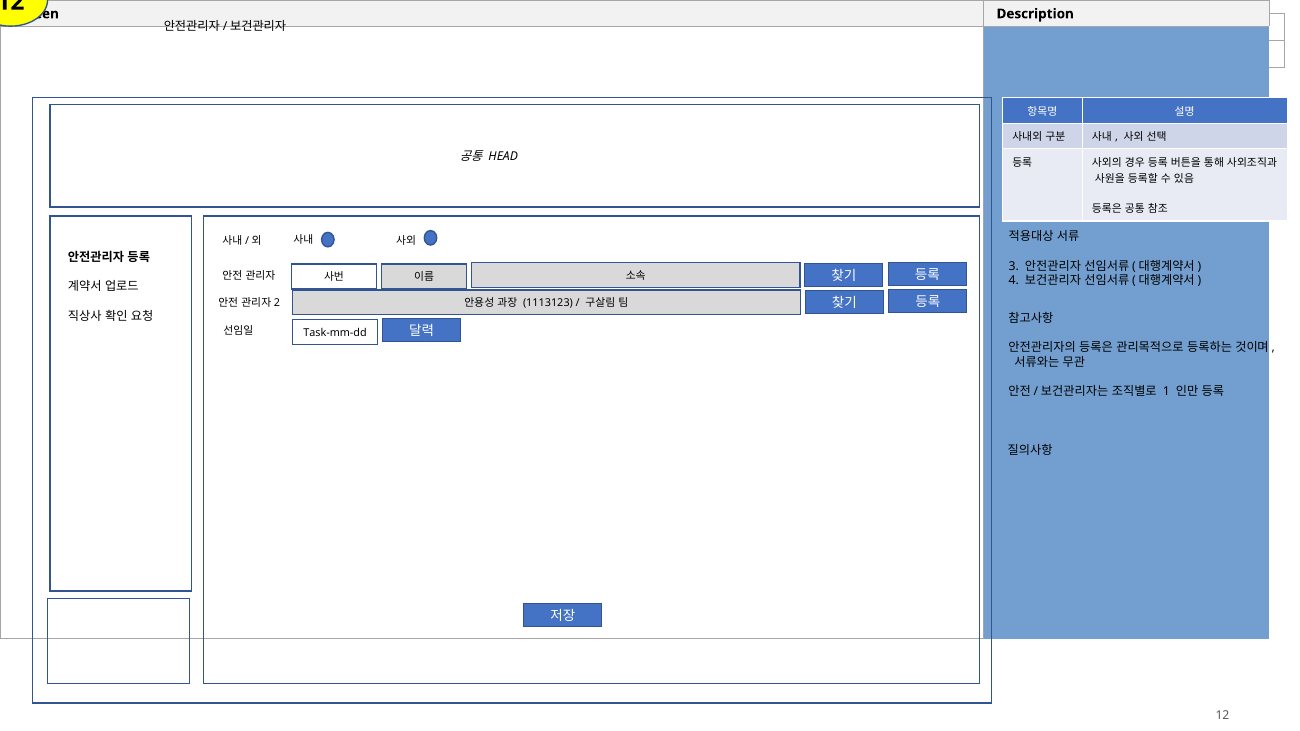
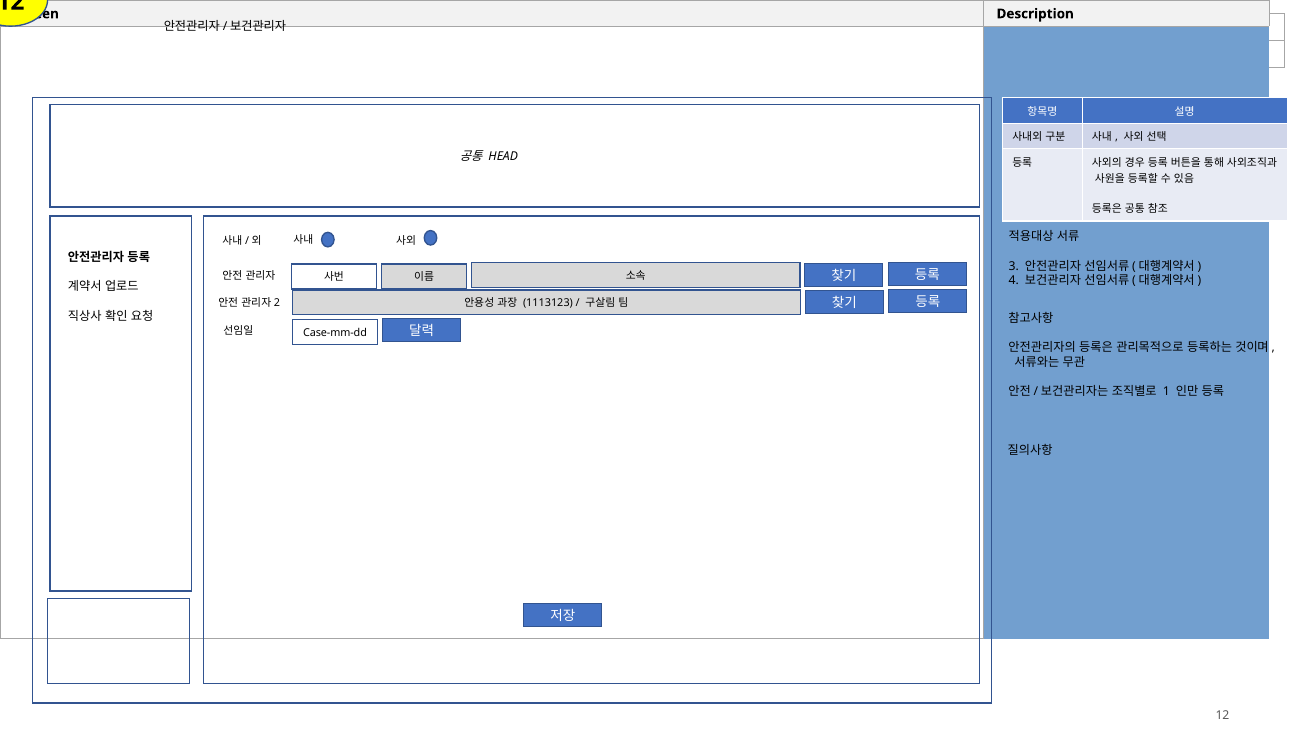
Task-mm-dd: Task-mm-dd -> Case-mm-dd (335, 333)
